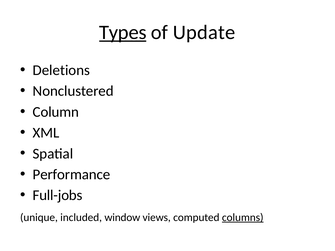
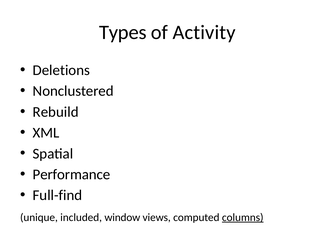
Types underline: present -> none (123, 32)
Update: Update -> Activity (204, 32)
Column: Column -> Rebuild (56, 112)
Full-jobs: Full-jobs -> Full-find (57, 195)
